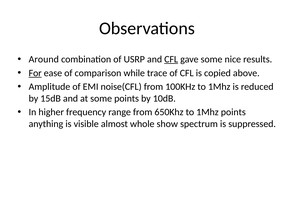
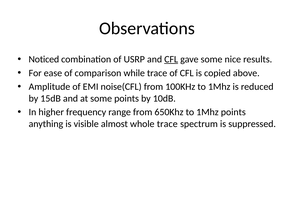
Around: Around -> Noticed (44, 59)
For underline: present -> none (35, 73)
whole show: show -> trace (167, 124)
